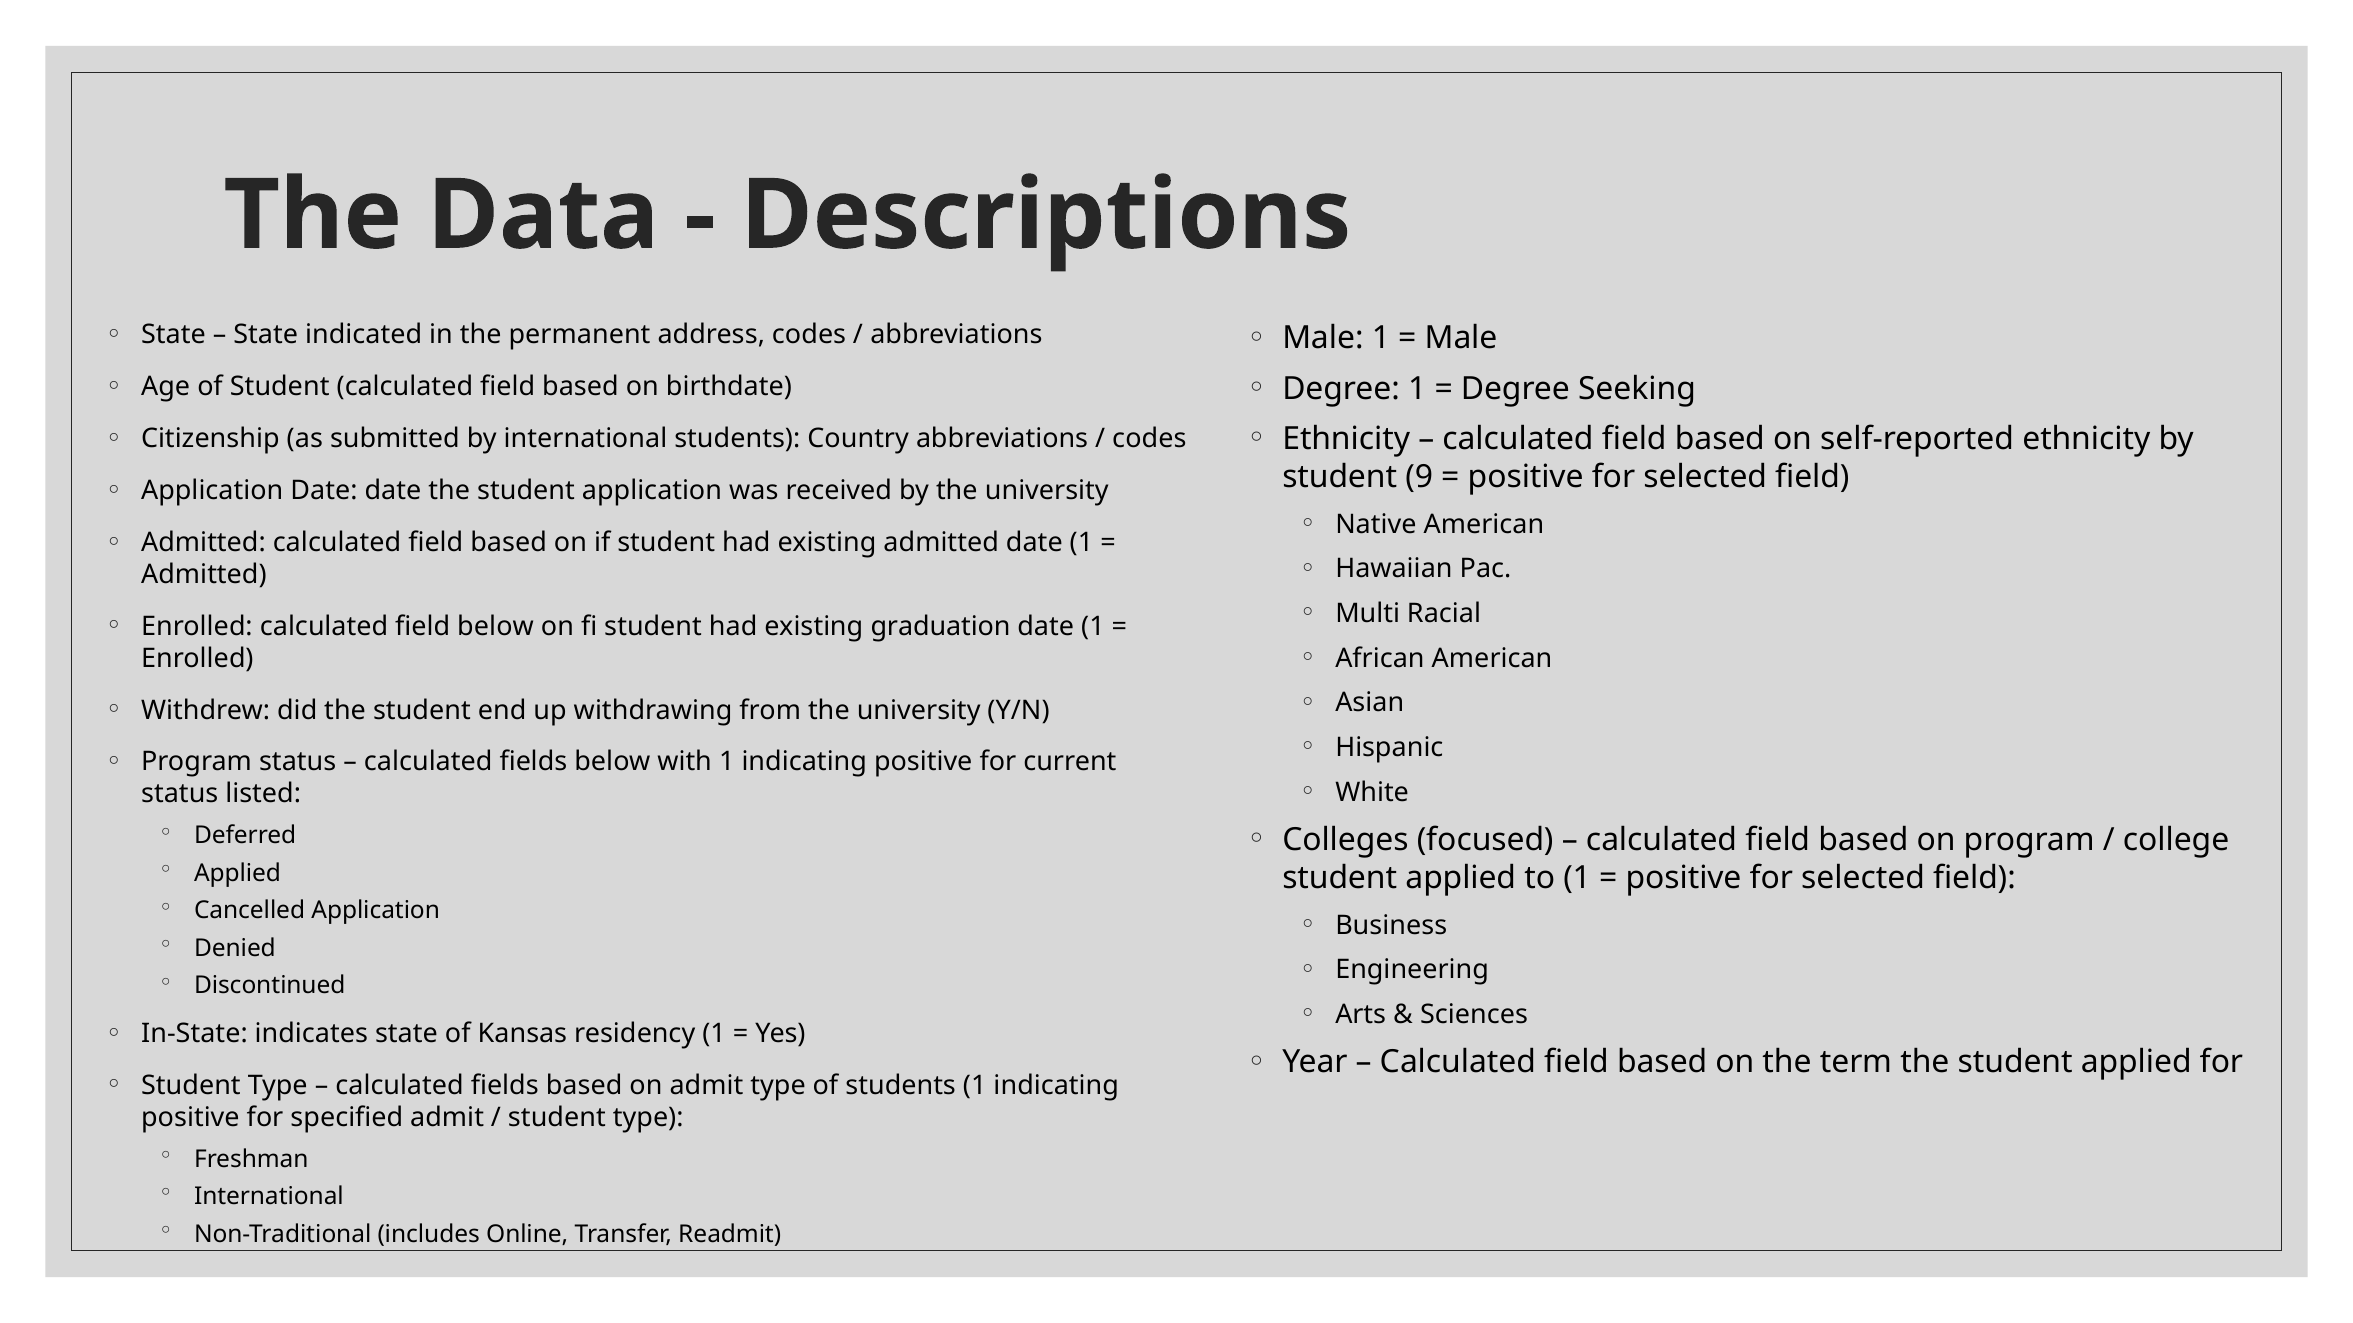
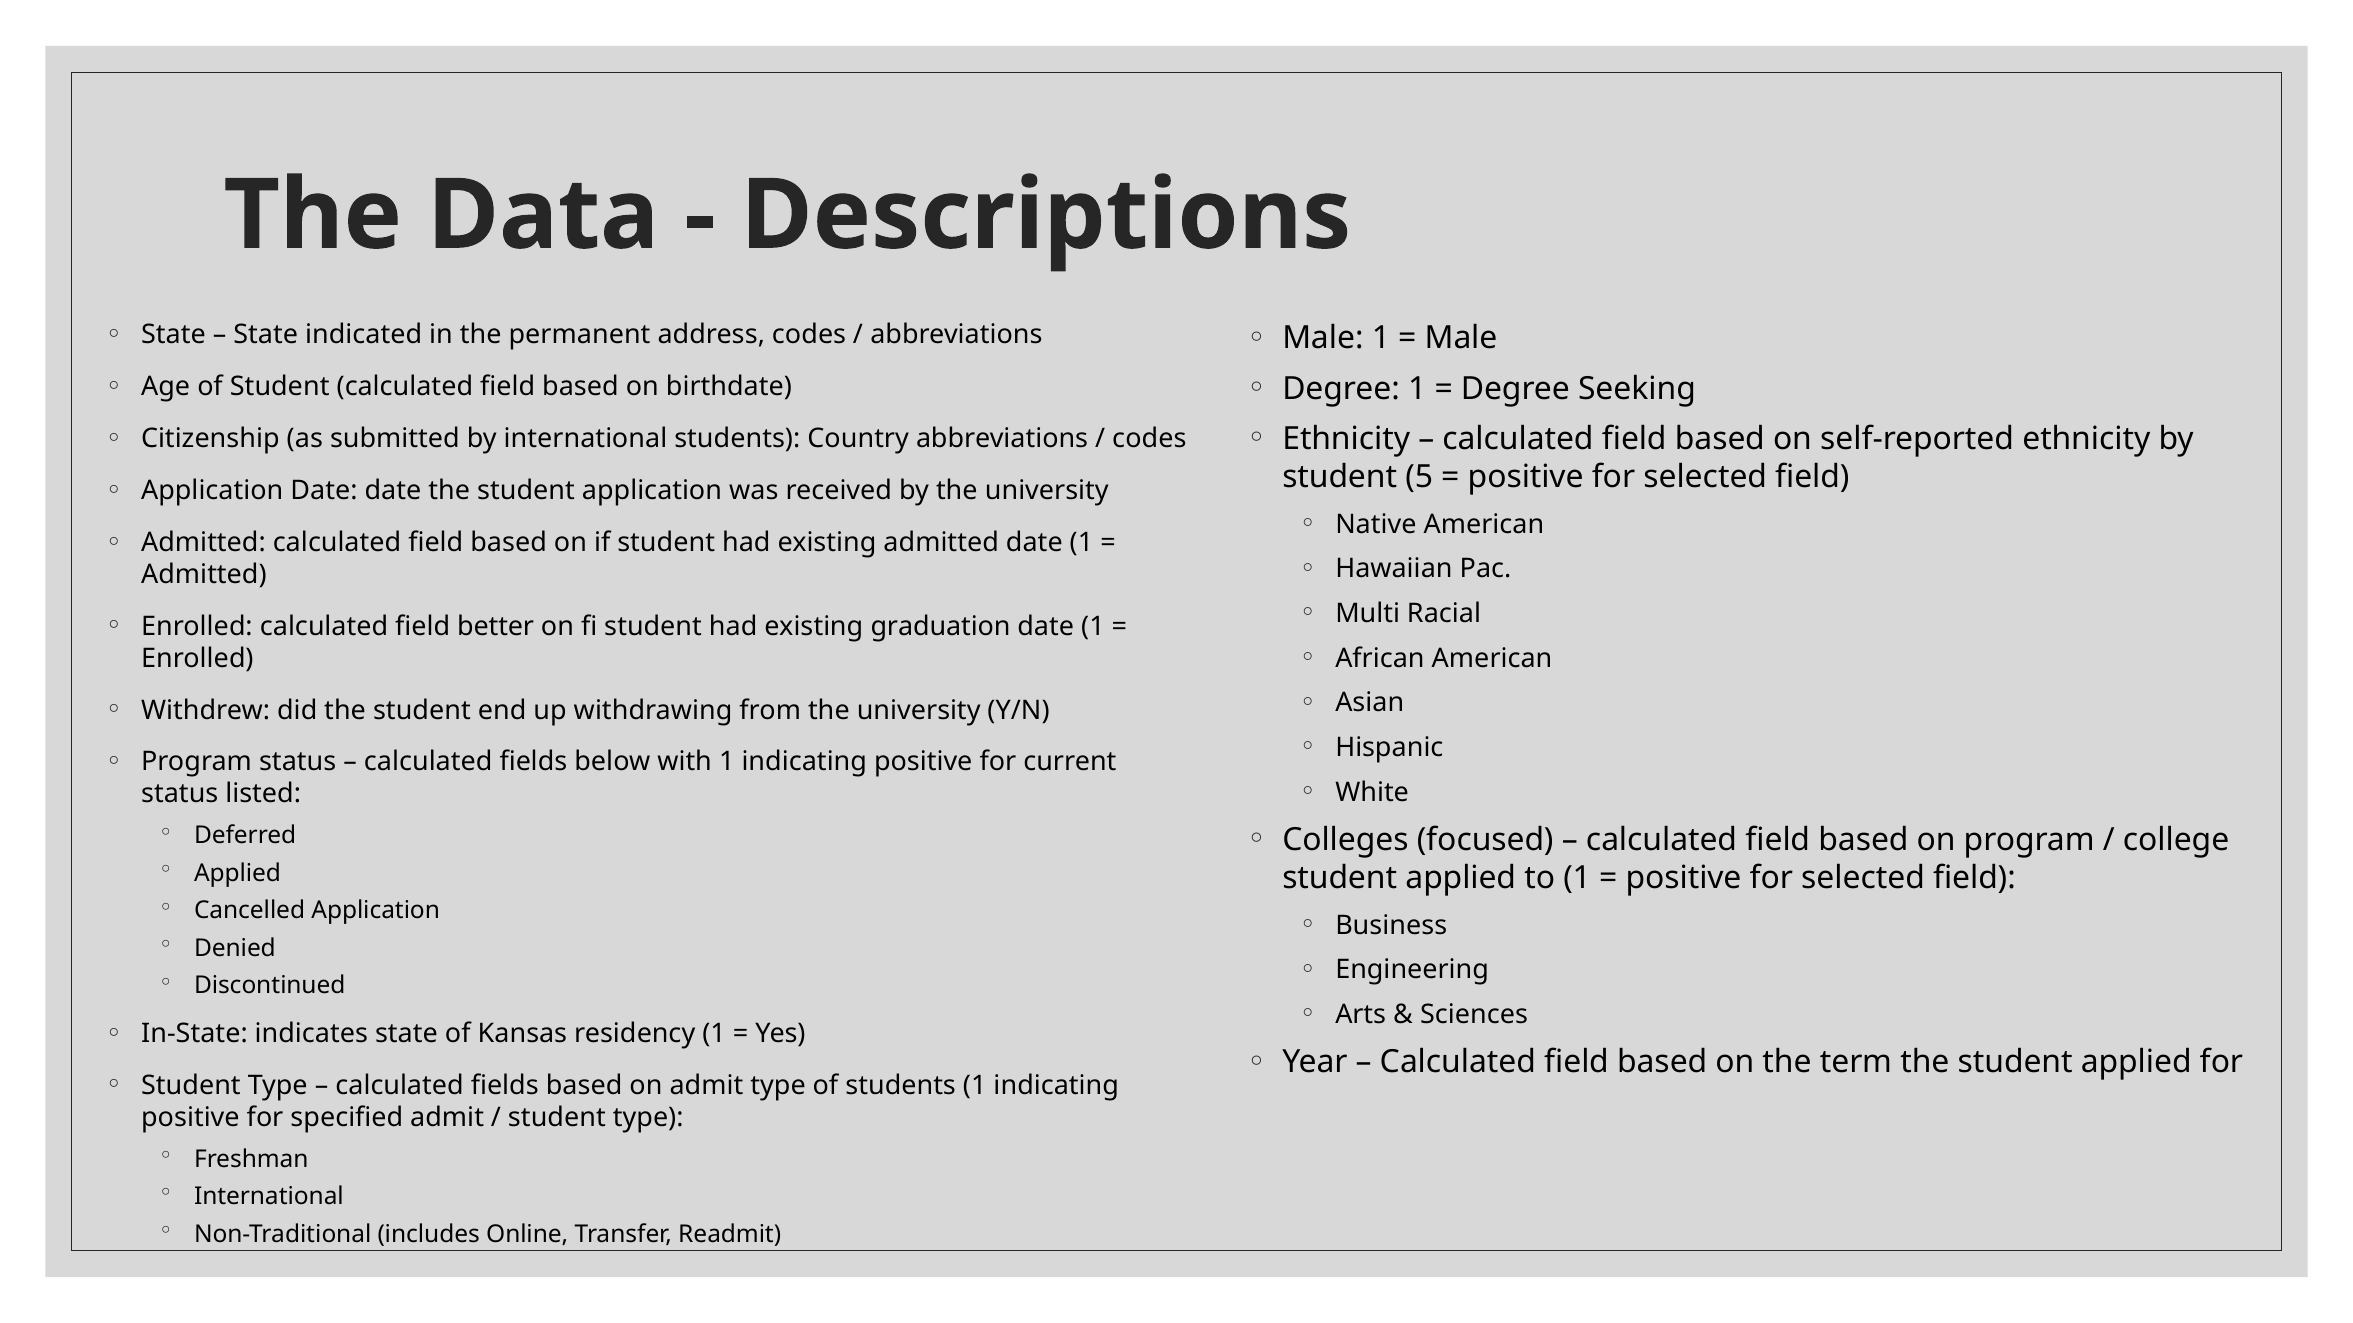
9: 9 -> 5 (1419, 477)
field below: below -> better (496, 627)
